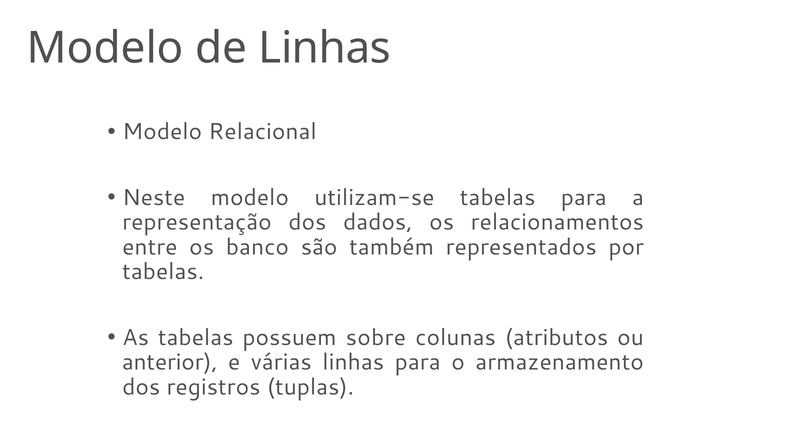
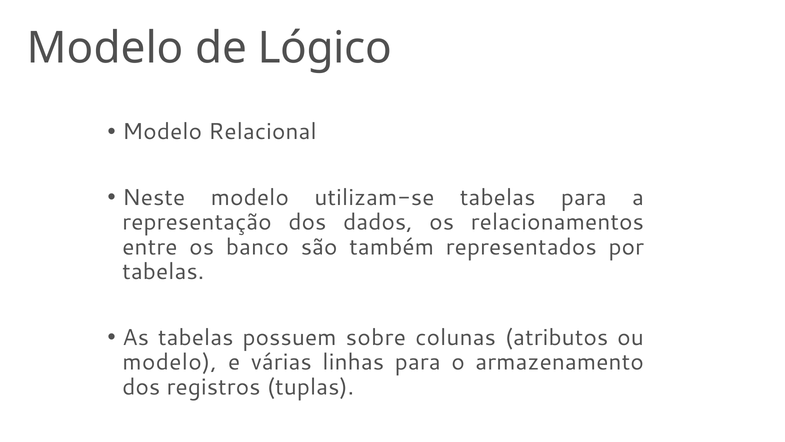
de Linhas: Linhas -> Lógico (325, 48)
anterior: anterior -> modelo (170, 362)
